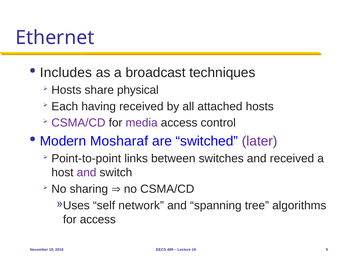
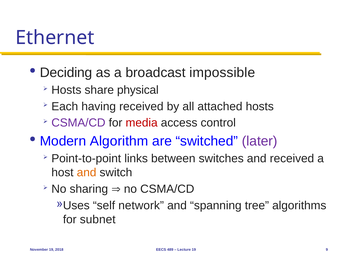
Includes: Includes -> Deciding (66, 73)
techniques: techniques -> impossible (222, 73)
media colour: purple -> red (142, 123)
Mosharaf: Mosharaf -> Algorithm (119, 141)
and colour: purple -> orange (87, 173)
for access: access -> subnet (98, 219)
